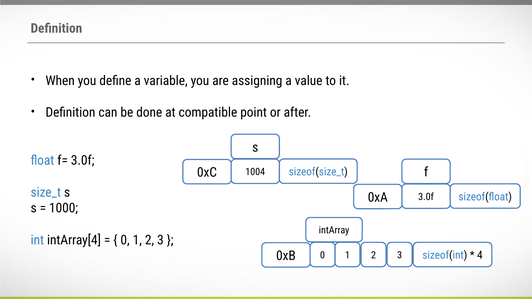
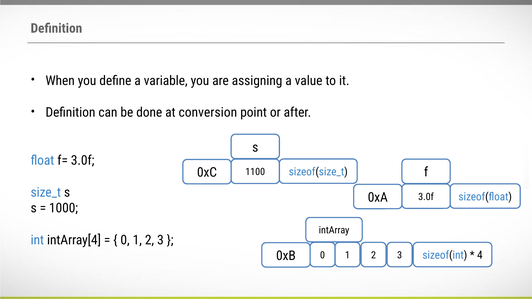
compatible: compatible -> conversion (208, 113)
1004: 1004 -> 1100 (255, 172)
